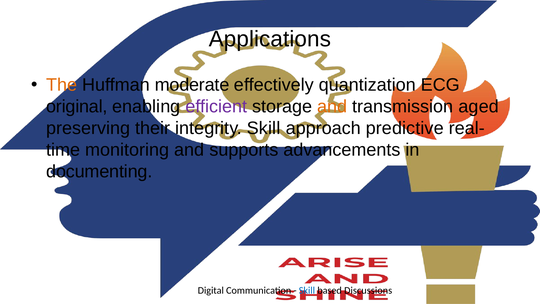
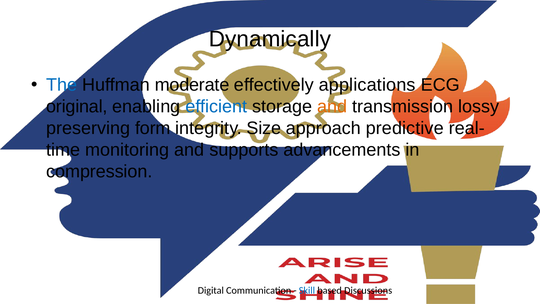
Applications: Applications -> Dynamically (270, 39)
The colour: orange -> blue (62, 85)
quantization: quantization -> applications (367, 85)
efficient colour: purple -> blue (216, 107)
aged: aged -> lossy (479, 107)
their: their -> form (153, 128)
integrity Skill: Skill -> Size (264, 128)
documenting: documenting -> compression (99, 171)
